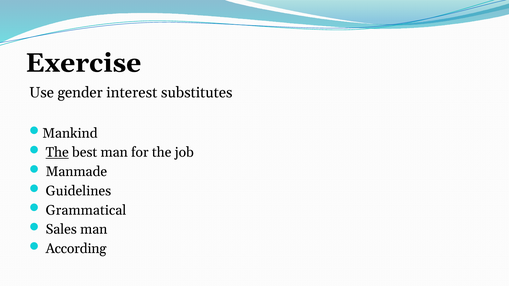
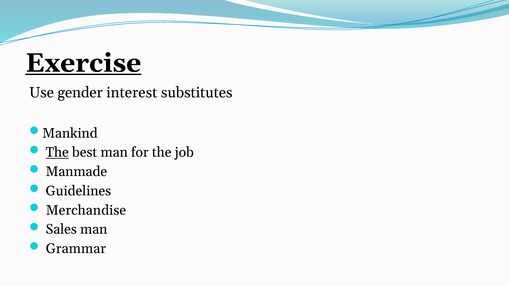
Exercise underline: none -> present (83, 63)
Grammatical: Grammatical -> Merchandise (86, 210)
According: According -> Grammar (76, 249)
